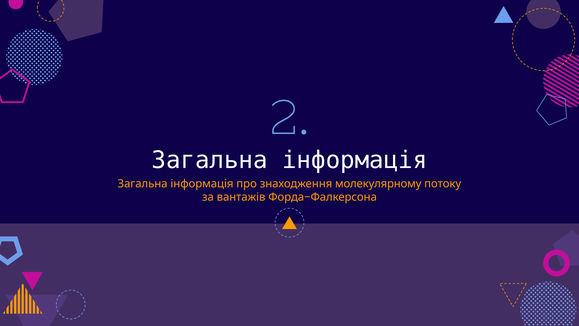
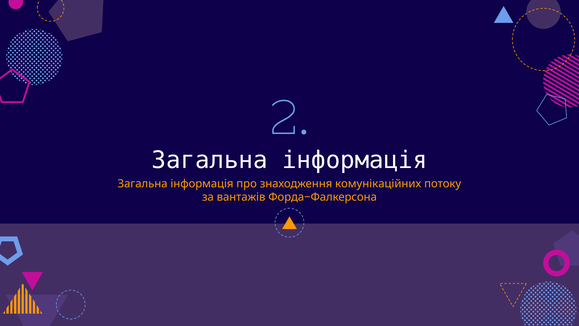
молекулярному: молекулярному -> комунікаційних (378, 184)
